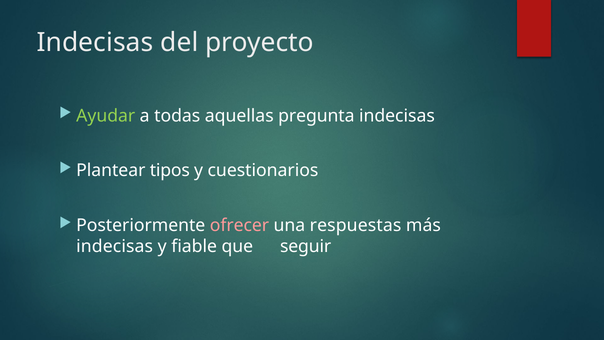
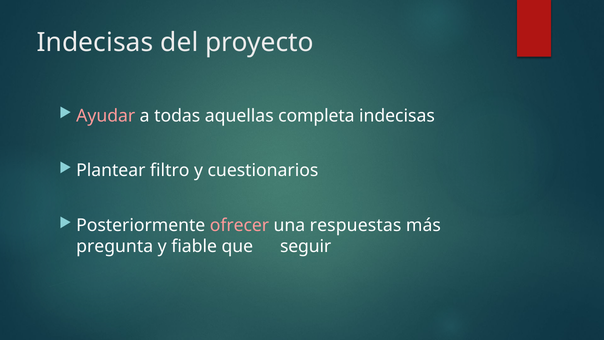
Ayudar colour: light green -> pink (106, 116)
pregunta: pregunta -> completa (316, 116)
tipos: tipos -> filtro (170, 171)
indecisas: indecisas -> pregunta (115, 246)
